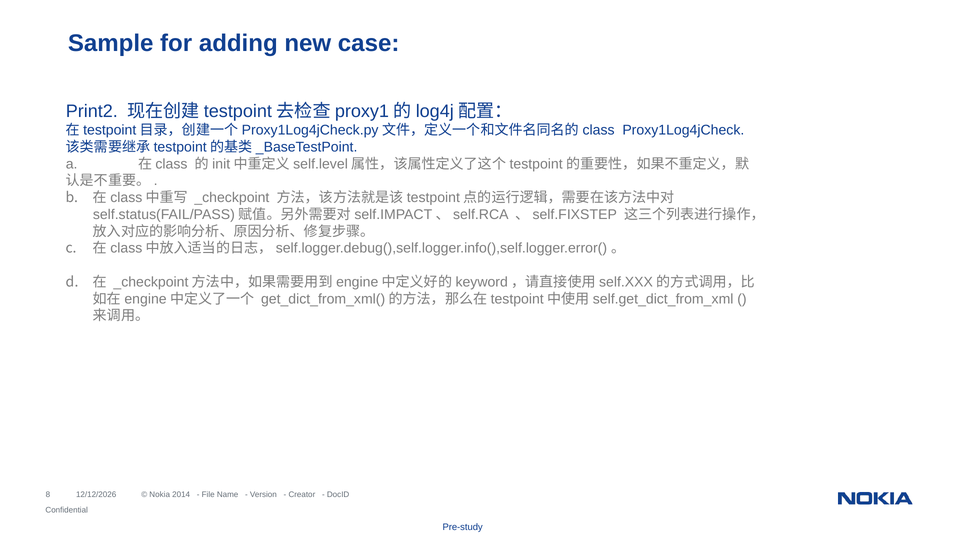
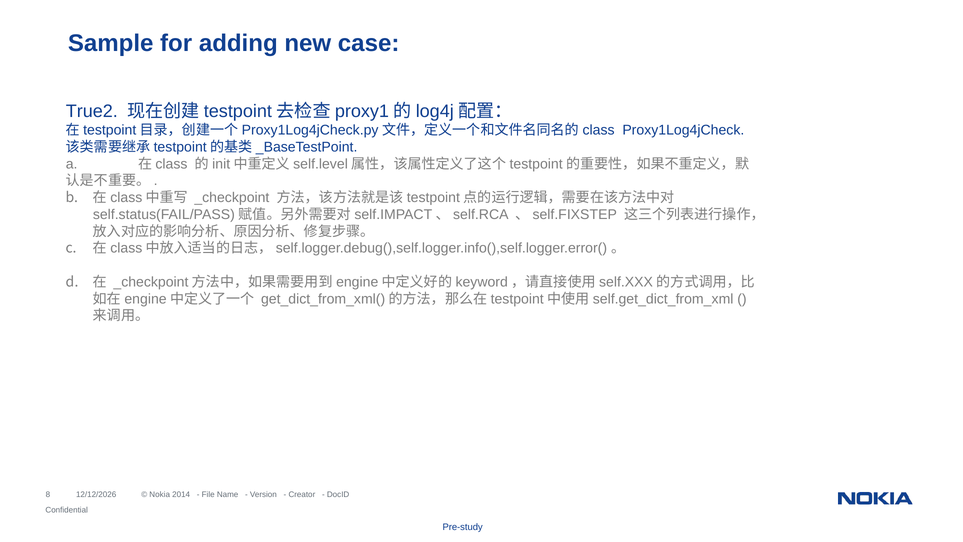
Print2: Print2 -> True2 (92, 111)
